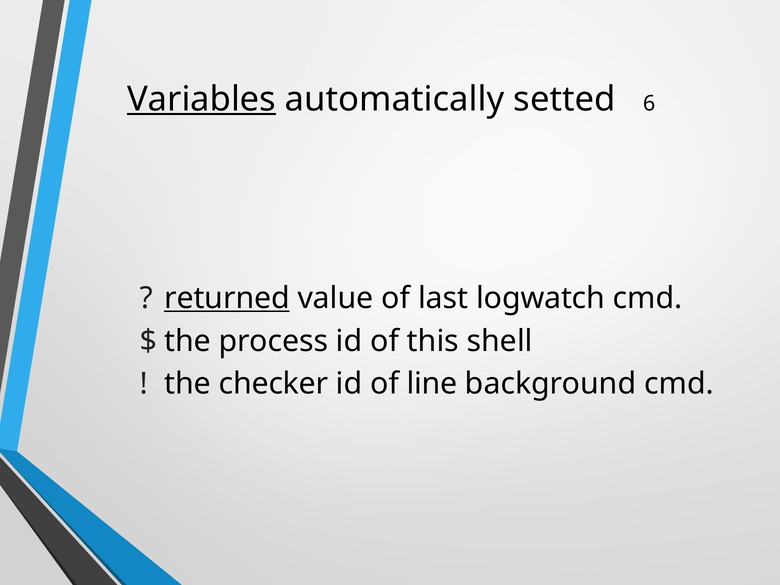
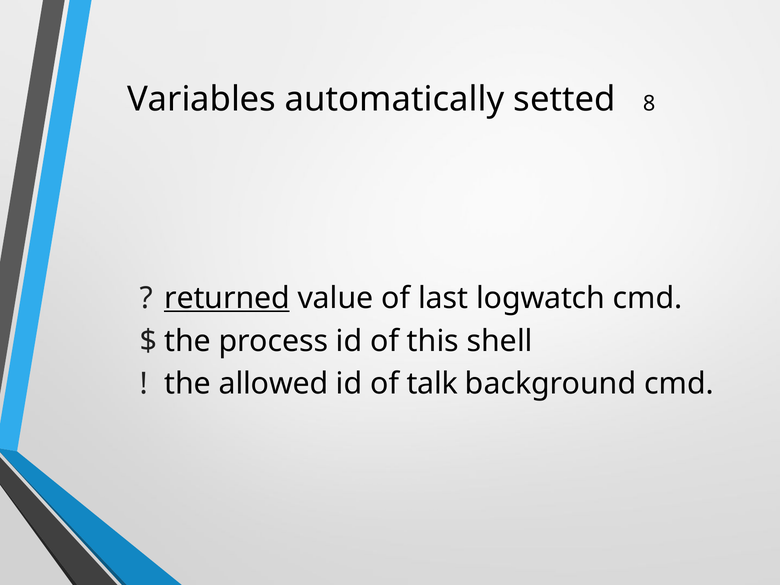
Variables underline: present -> none (202, 99)
6: 6 -> 8 (649, 104)
checker: checker -> allowed (274, 384)
line: line -> talk (432, 384)
